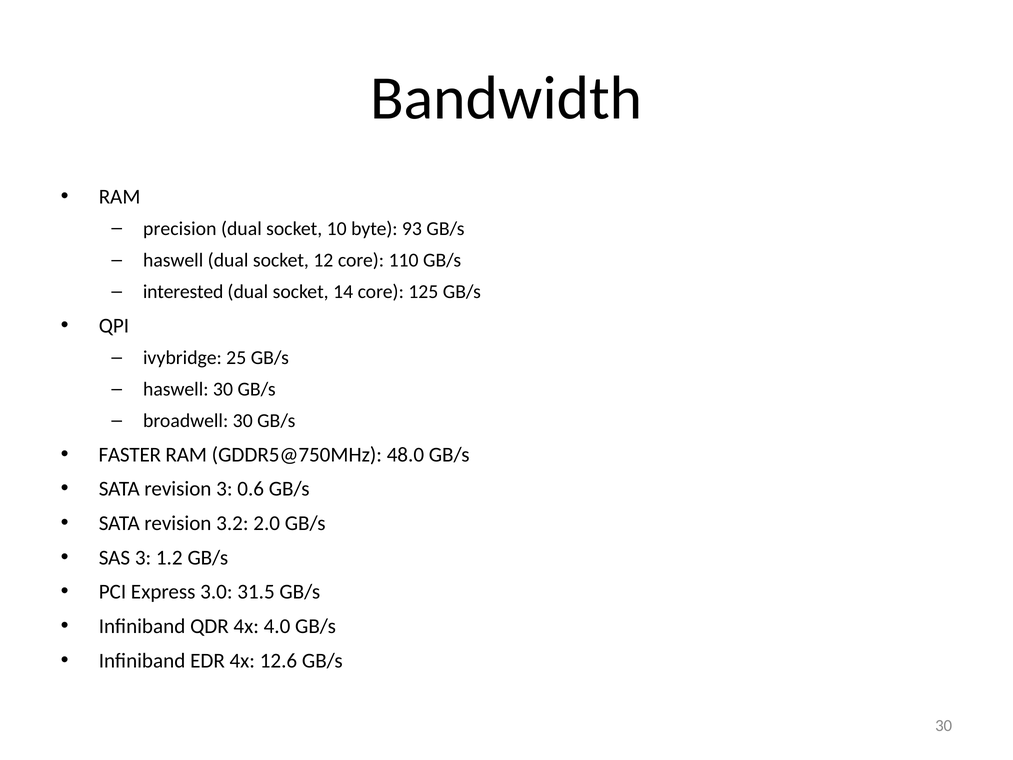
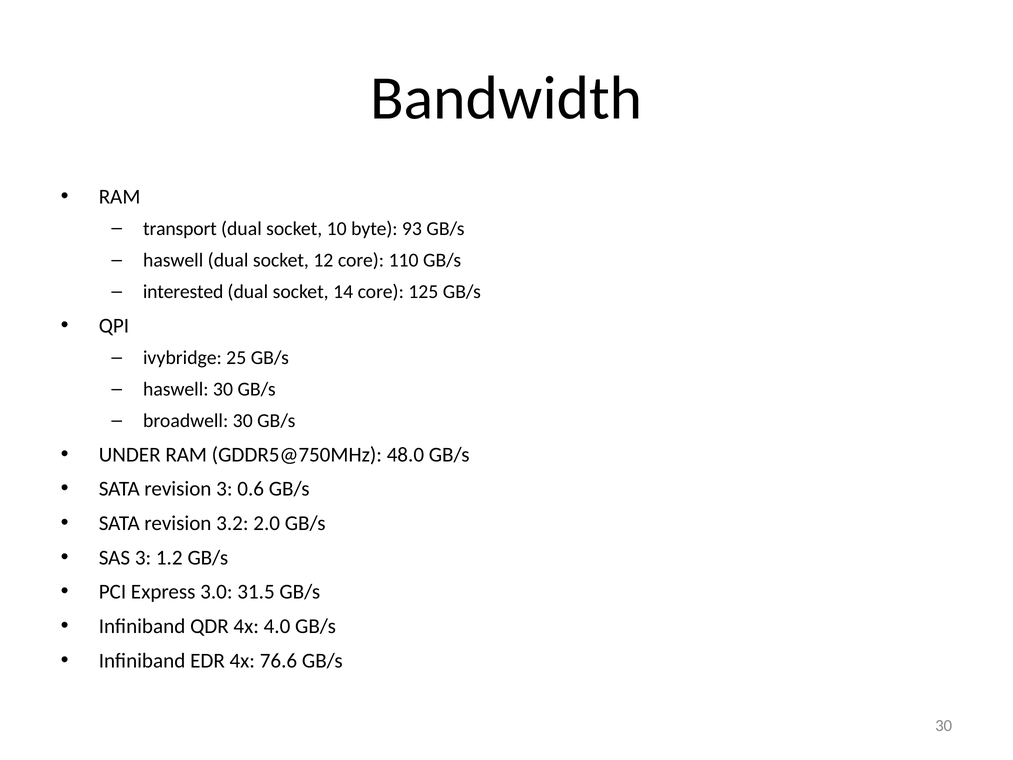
precision: precision -> transport (180, 229)
FASTER: FASTER -> UNDER (130, 454)
12.6: 12.6 -> 76.6 (278, 660)
